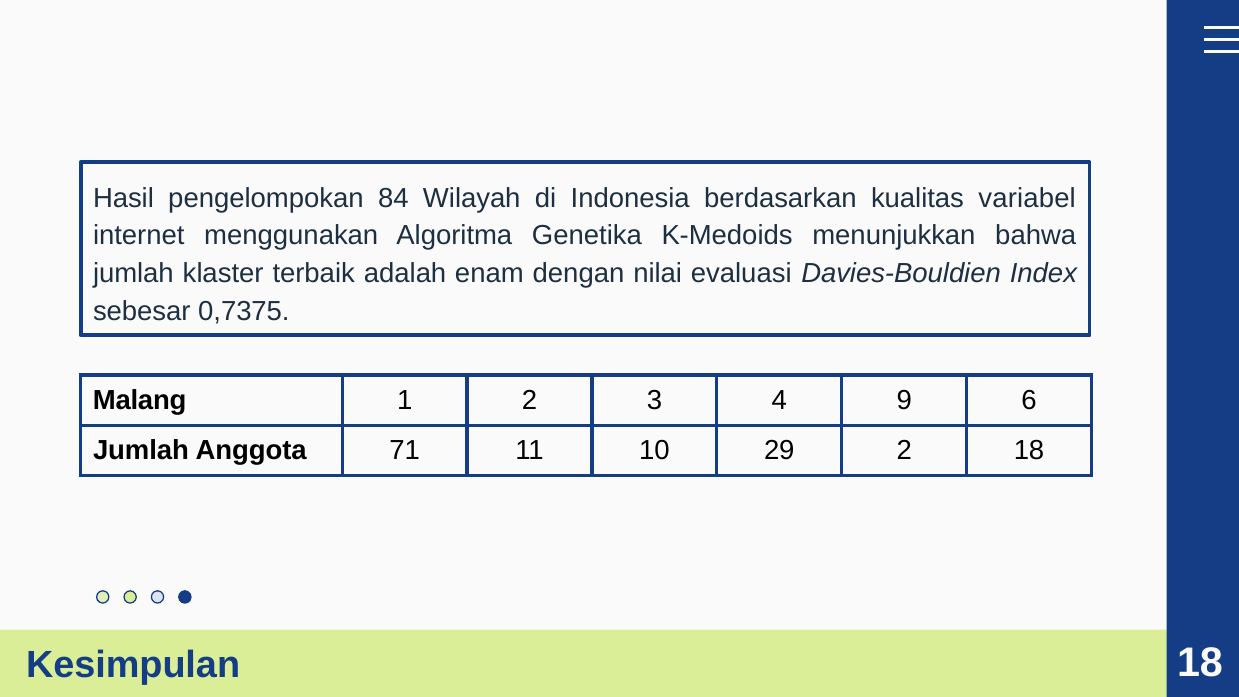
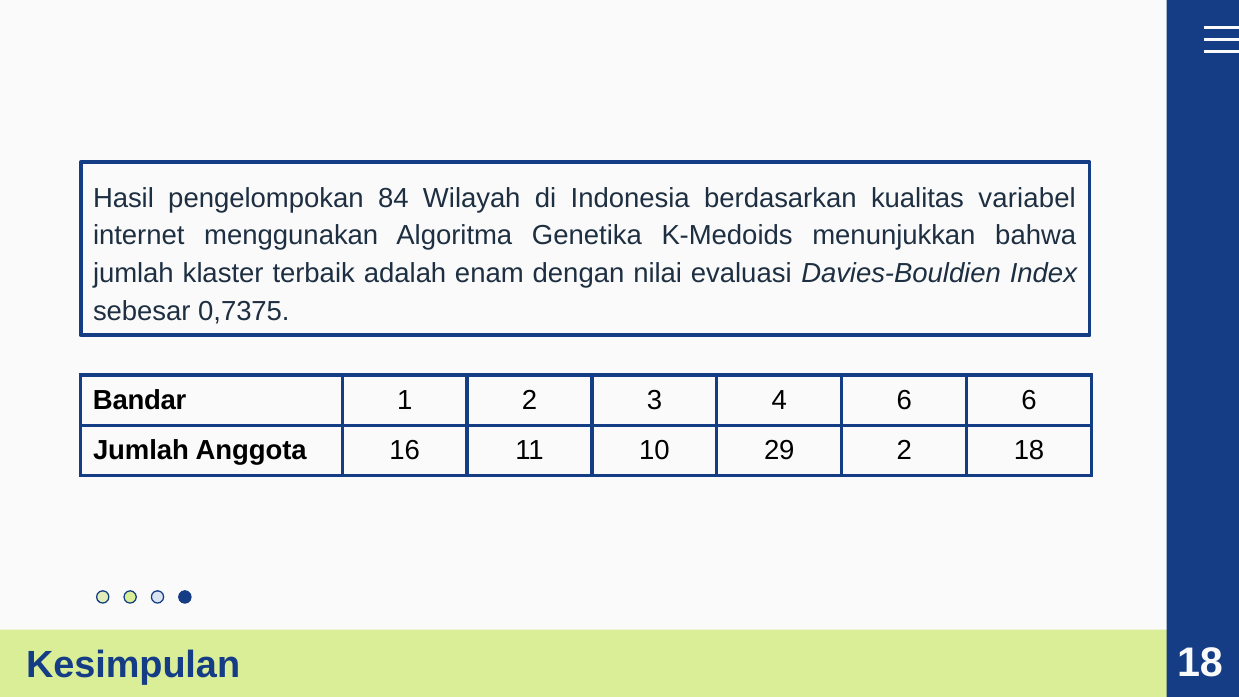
Malang: Malang -> Bandar (140, 400)
4 9: 9 -> 6 (904, 400)
71: 71 -> 16 (405, 451)
